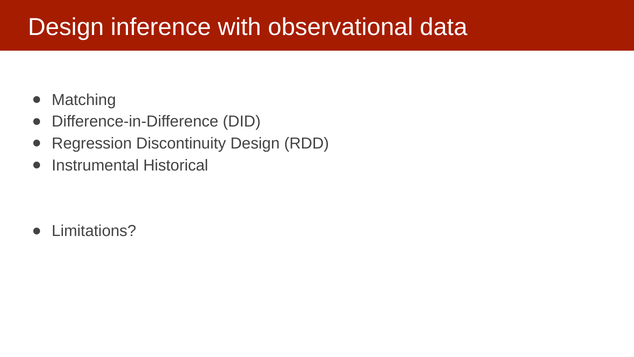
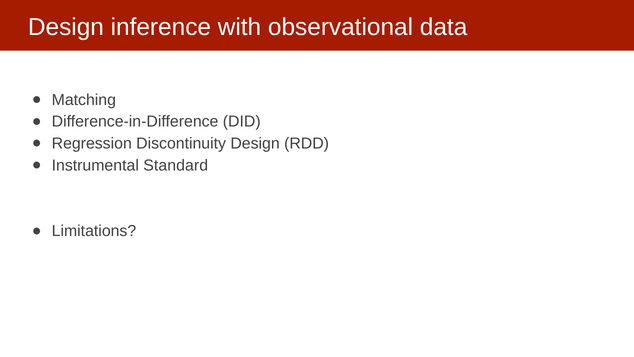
Historical: Historical -> Standard (176, 165)
